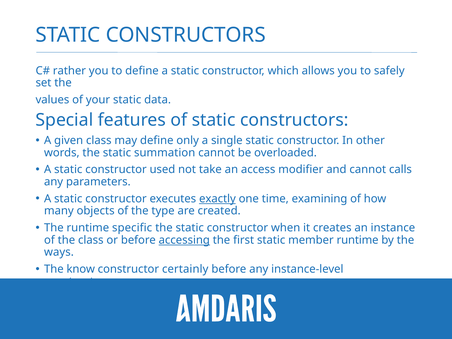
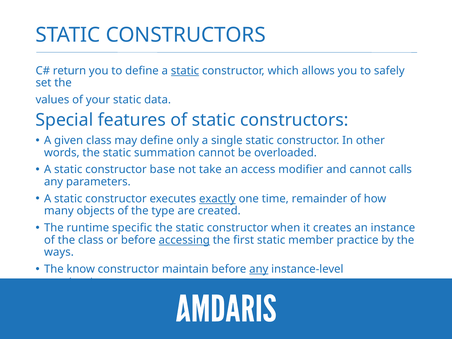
rather: rather -> return (69, 71)
static underline: none -> present (185, 71)
used: used -> base (162, 170)
examining: examining -> remainder (319, 199)
member runtime: runtime -> practice (358, 240)
certainly: certainly -> maintain (185, 269)
any underline: none -> present (259, 269)
